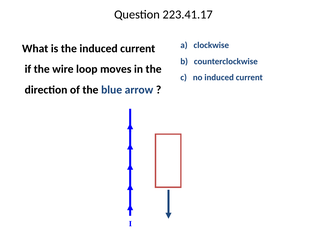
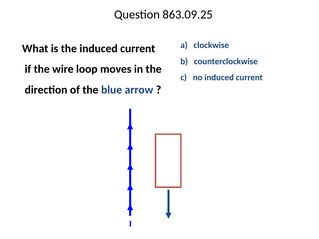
223.41.17: 223.41.17 -> 863.09.25 (188, 15)
